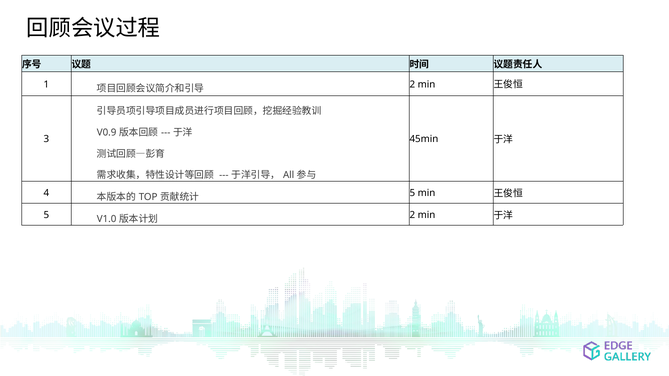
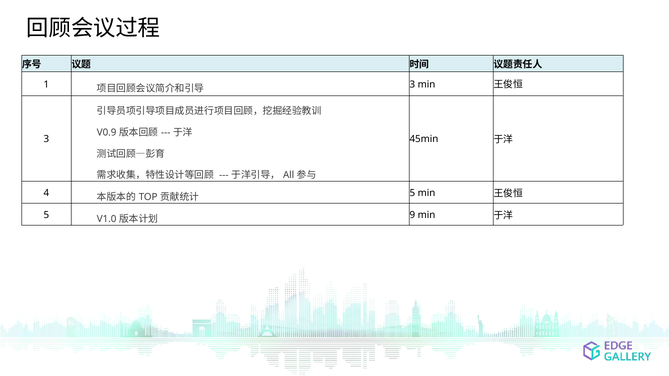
2: 2 -> 3 (412, 84)
2: 2 -> 9 (412, 215)
